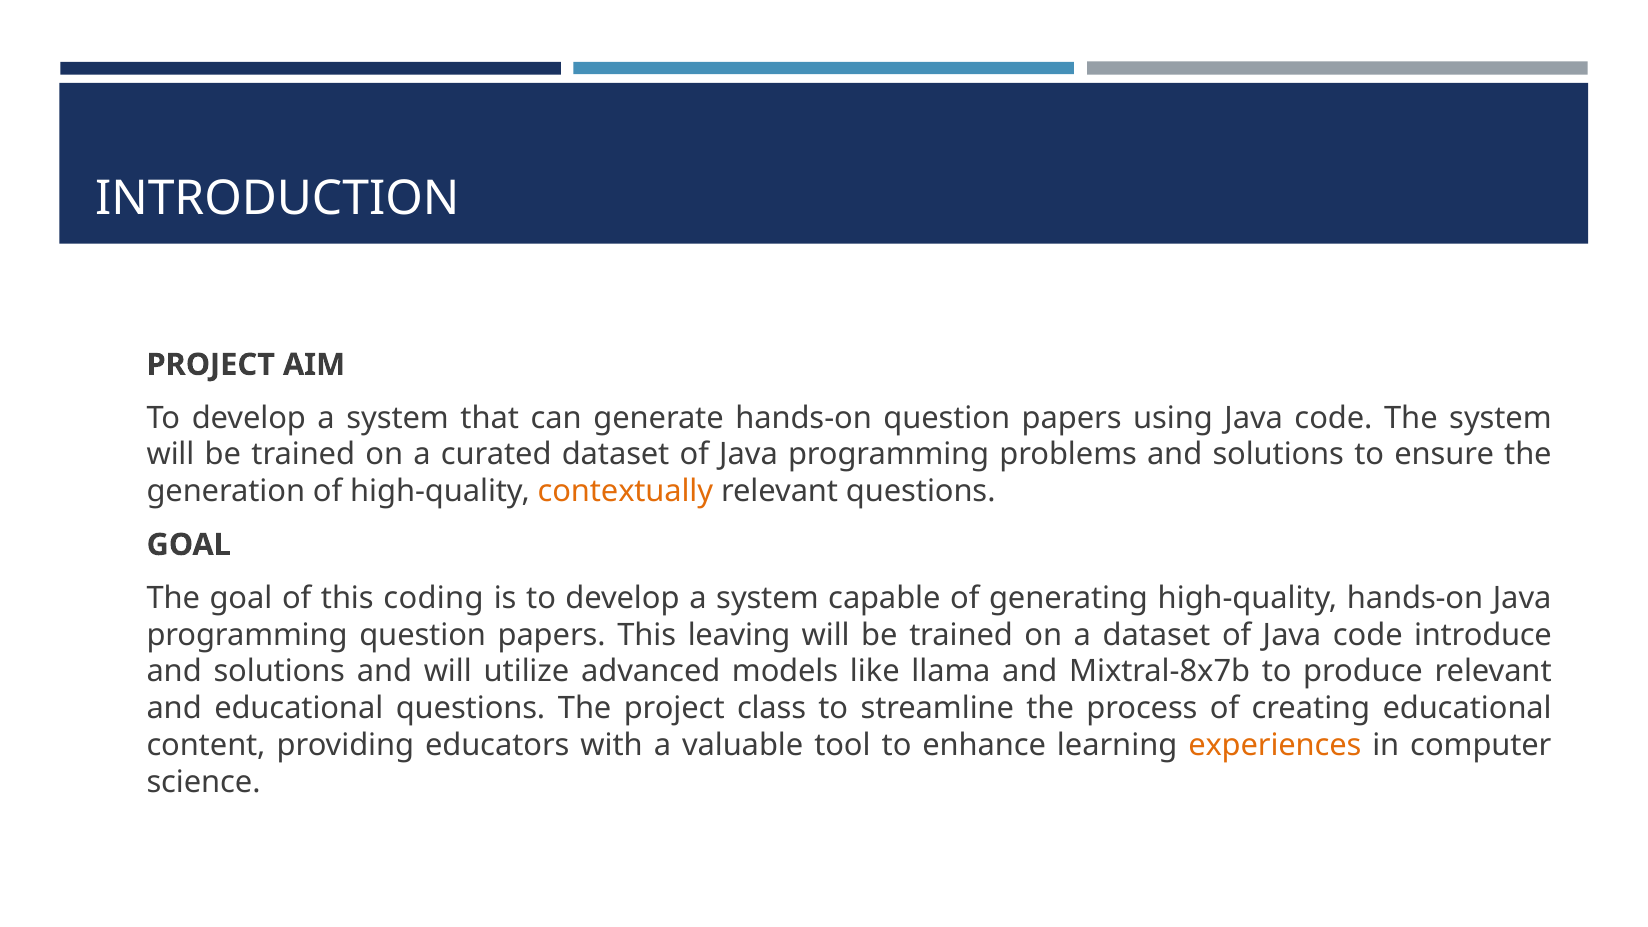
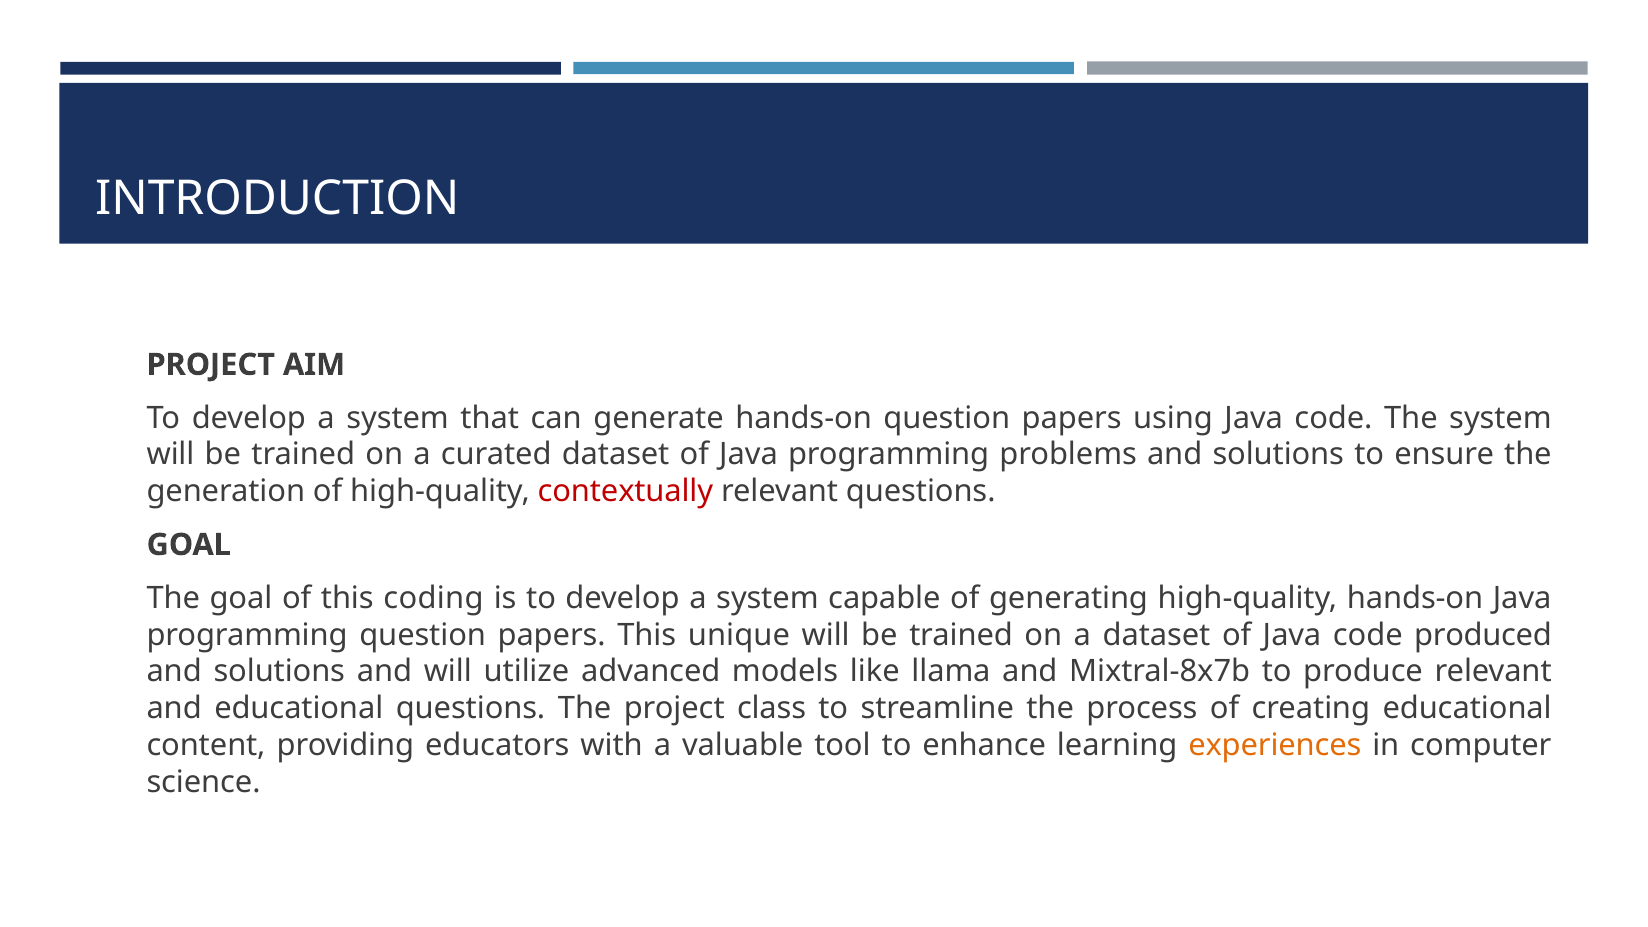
contextually colour: orange -> red (625, 492)
leaving: leaving -> unique (739, 635)
introduce: introduce -> produced (1483, 635)
